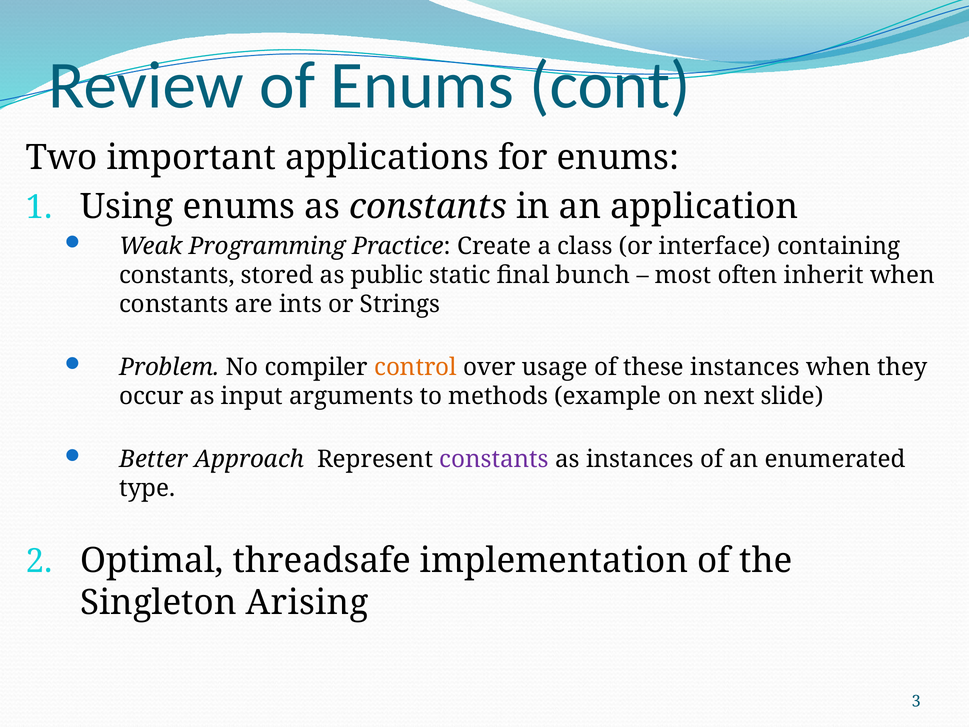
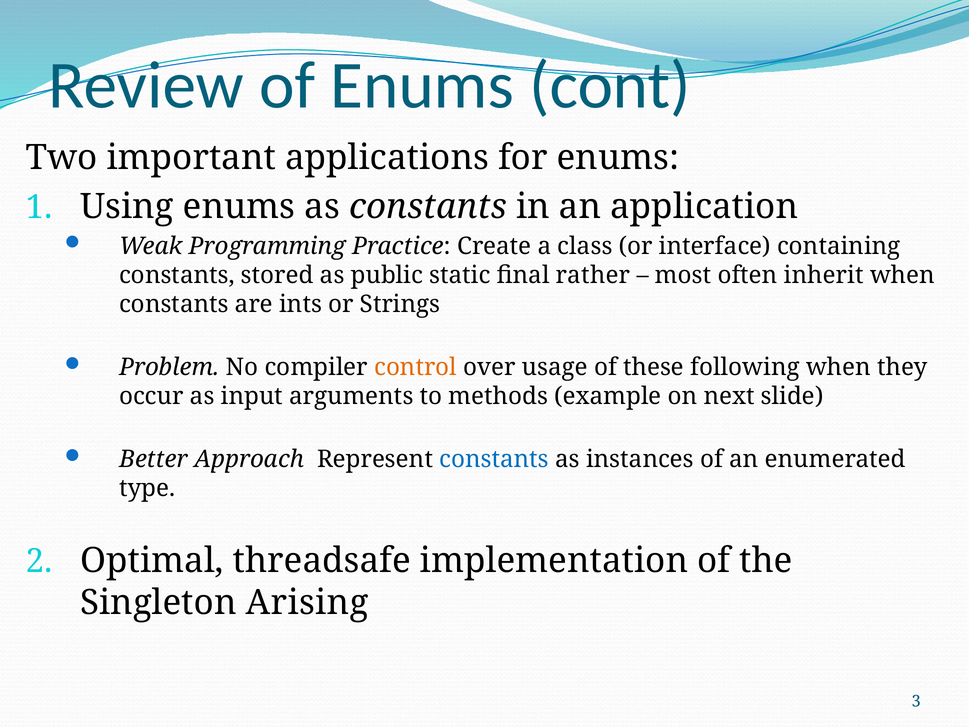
bunch: bunch -> rather (593, 275)
these instances: instances -> following (745, 367)
constants colour: purple -> blue (494, 459)
